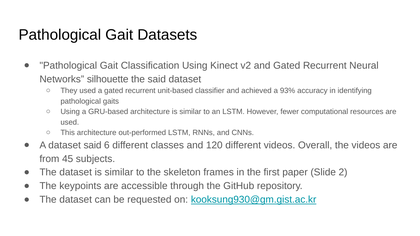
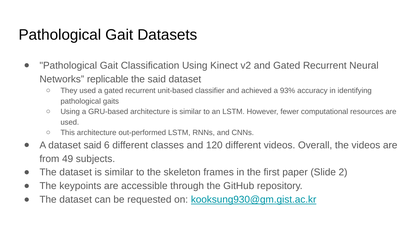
silhouette: silhouette -> replicable (108, 79)
45: 45 -> 49 (68, 159)
